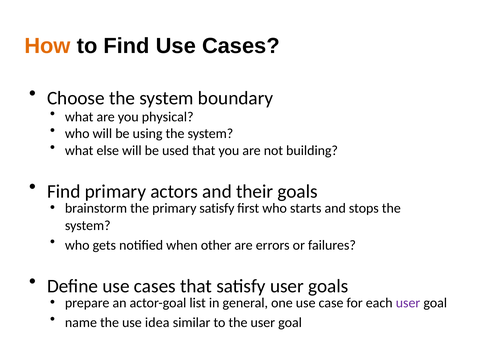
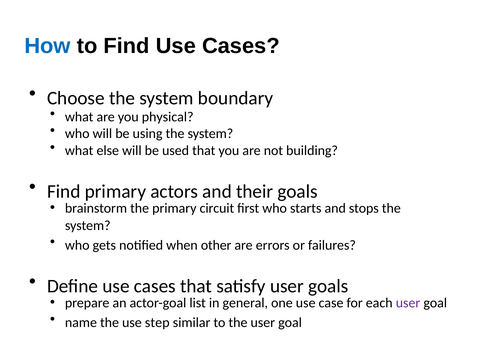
How colour: orange -> blue (47, 46)
primary satisfy: satisfy -> circuit (217, 208)
idea: idea -> step (157, 322)
